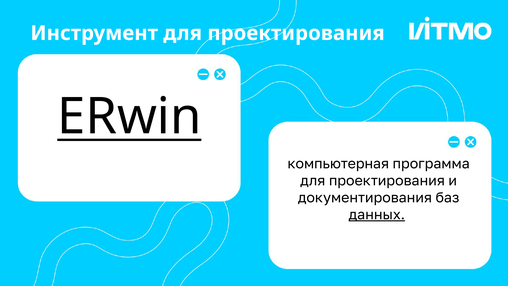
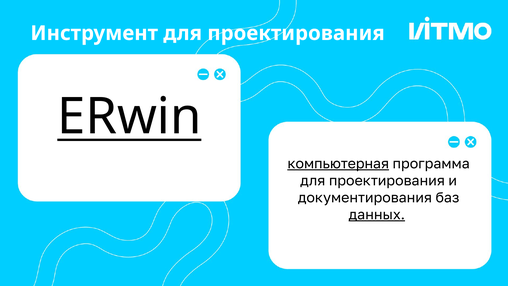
компьютерная underline: none -> present (338, 164)
